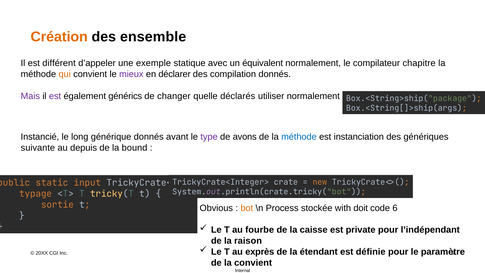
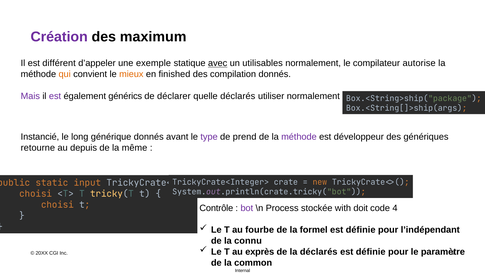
Création colour: orange -> purple (59, 37)
ensemble: ensemble -> maximum (153, 37)
avec underline: none -> present (218, 63)
équivalent: équivalent -> utilisables (263, 63)
chapitre: chapitre -> autorise (419, 63)
mieux colour: purple -> orange (131, 74)
déclarer: déclarer -> finished (174, 74)
changer: changer -> déclarer (174, 96)
avons: avons -> prend (245, 137)
méthode colour: blue -> purple (299, 137)
instanciation: instanciation -> développeur (359, 137)
suivante: suivante -> retourne (38, 148)
bound: bound -> même (135, 148)
typage: typage -> choisi (36, 194)
sortie: sortie -> choisi (57, 205)
Obvious: Obvious -> Contrôle (216, 208)
bot colour: orange -> purple (247, 208)
6: 6 -> 4 (395, 208)
caisse: caisse -> formel (314, 230)
private: private -> définie (361, 230)
raison: raison -> connu (248, 241)
la étendant: étendant -> déclarés (319, 252)
la convient: convient -> common (253, 263)
